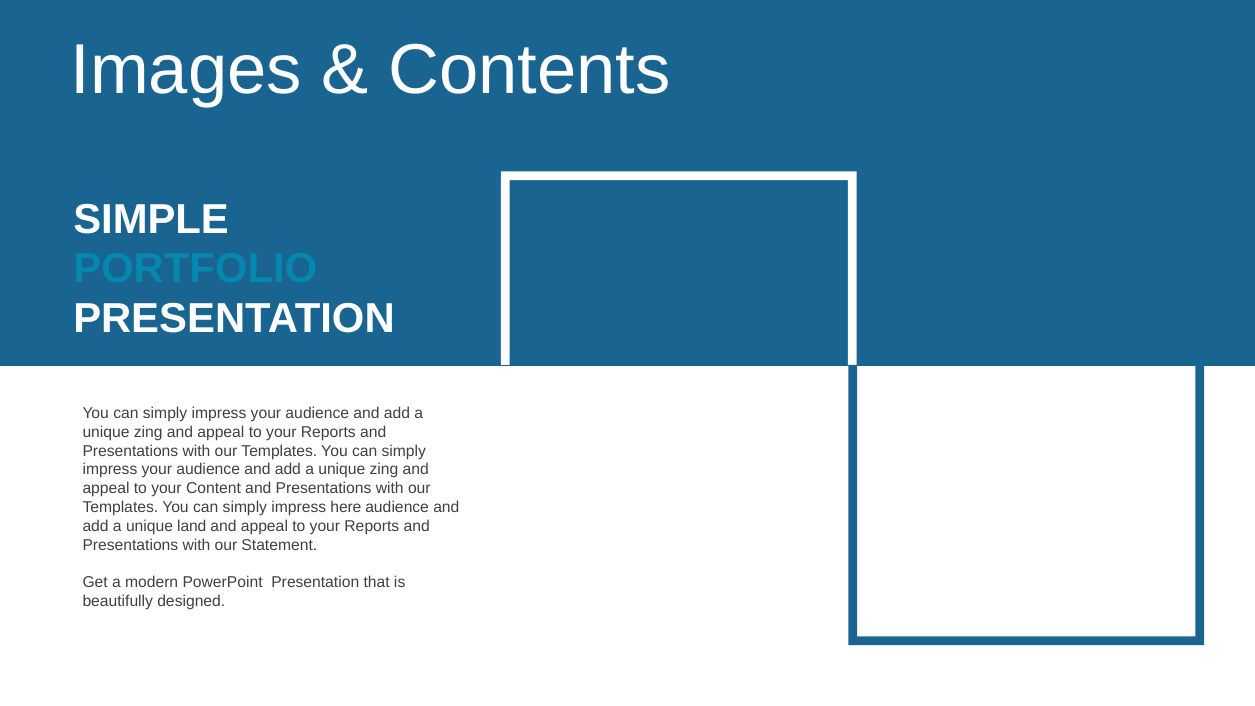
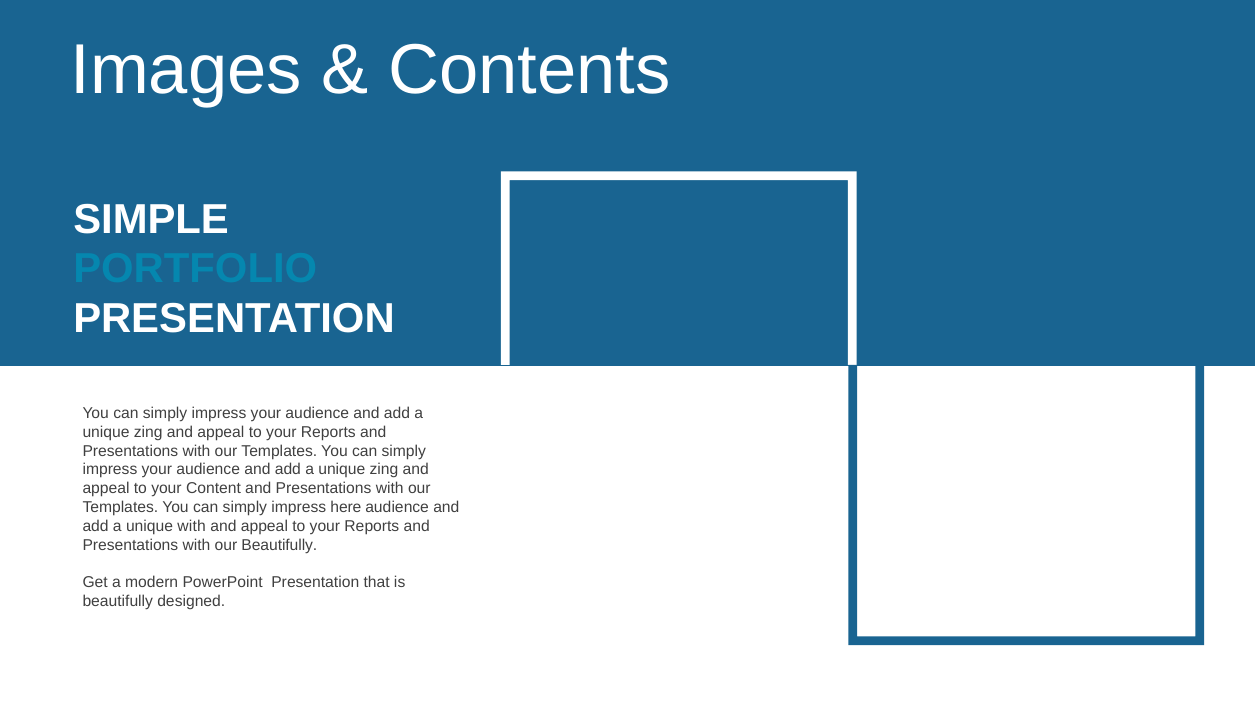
unique land: land -> with (192, 526)
our Statement: Statement -> Beautifully (279, 545)
